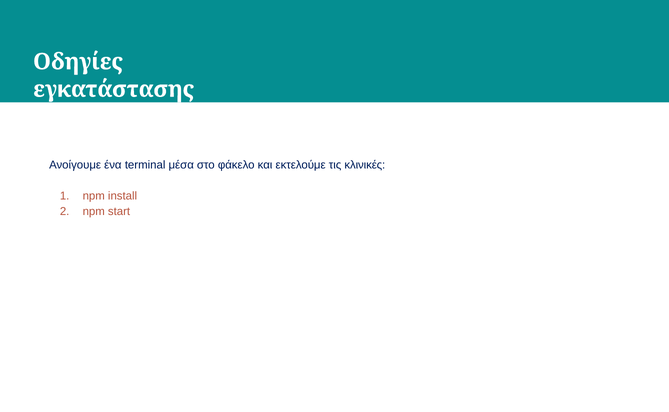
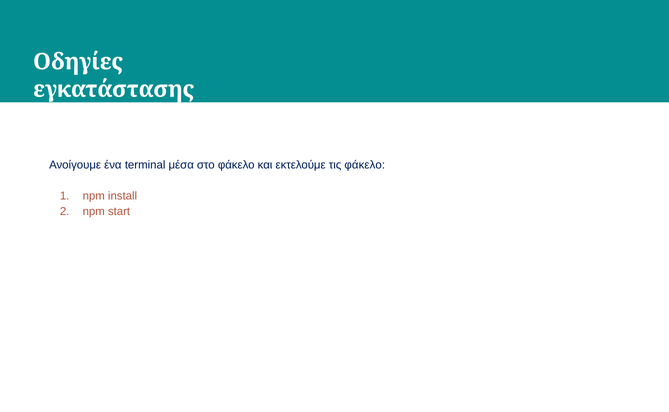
τις κλινικές: κλινικές -> φάκελο (365, 165)
